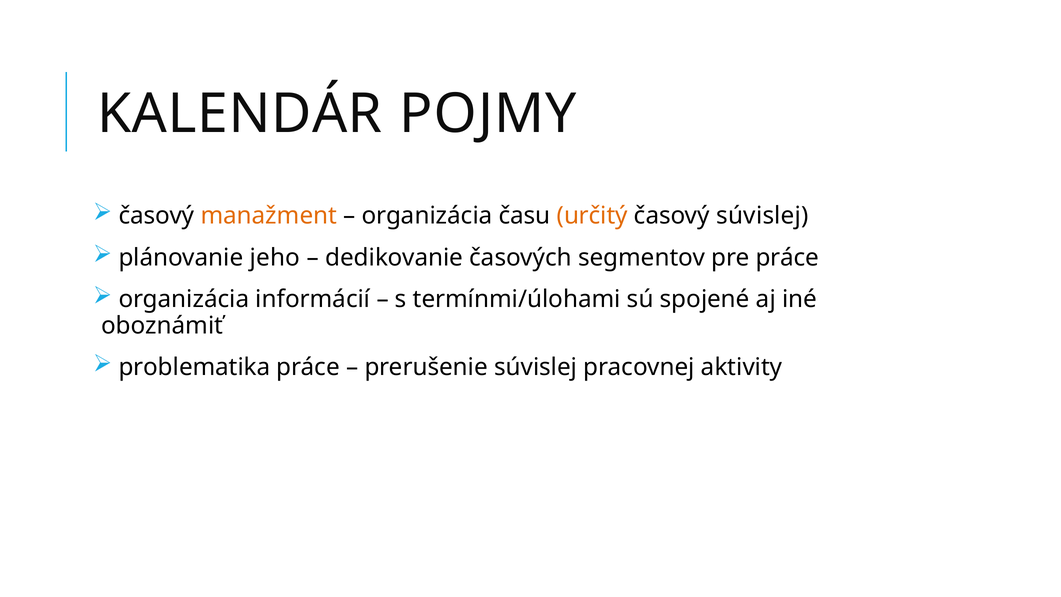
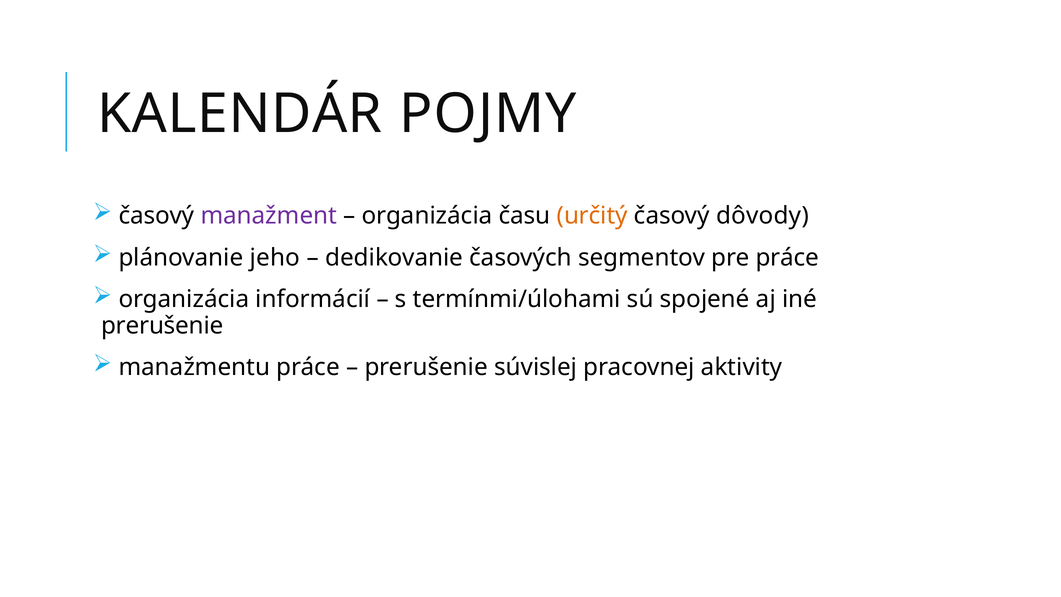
manažment colour: orange -> purple (269, 216)
časový súvislej: súvislej -> dôvody (762, 216)
oboznámiť: oboznámiť -> prerušenie (162, 326)
problematika: problematika -> manažmentu (194, 367)
